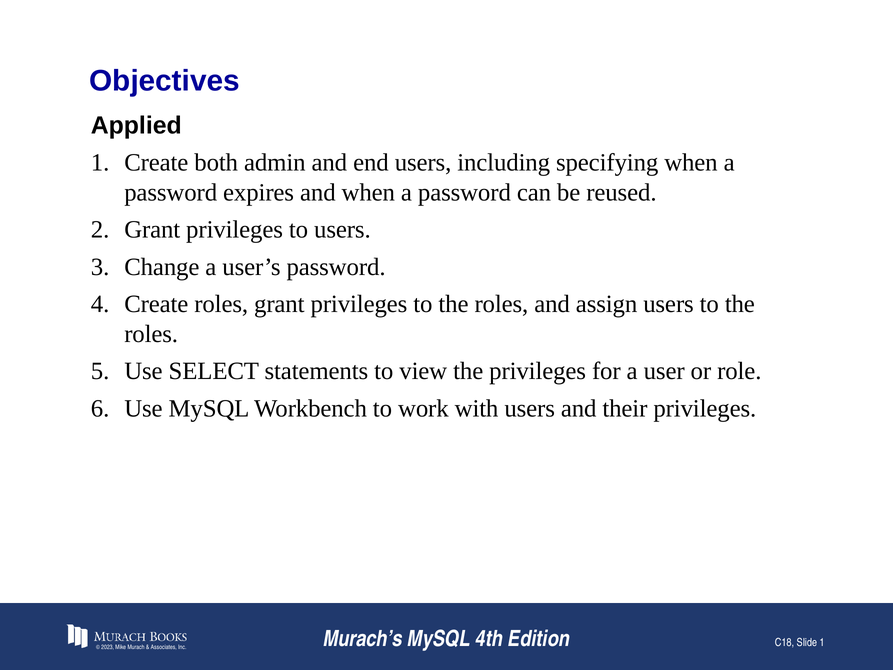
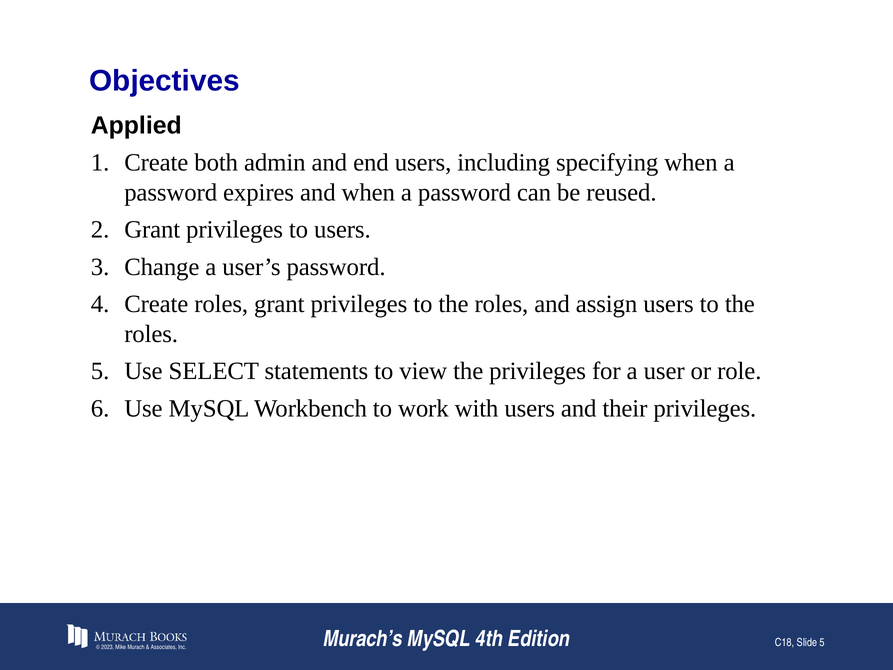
Slide 1: 1 -> 5 (822, 643)
